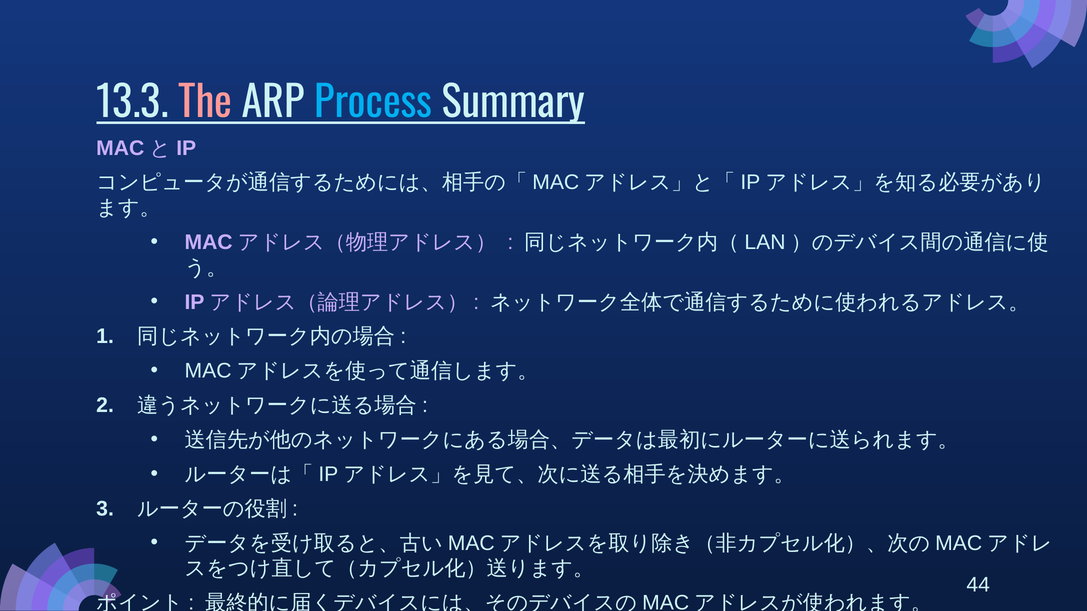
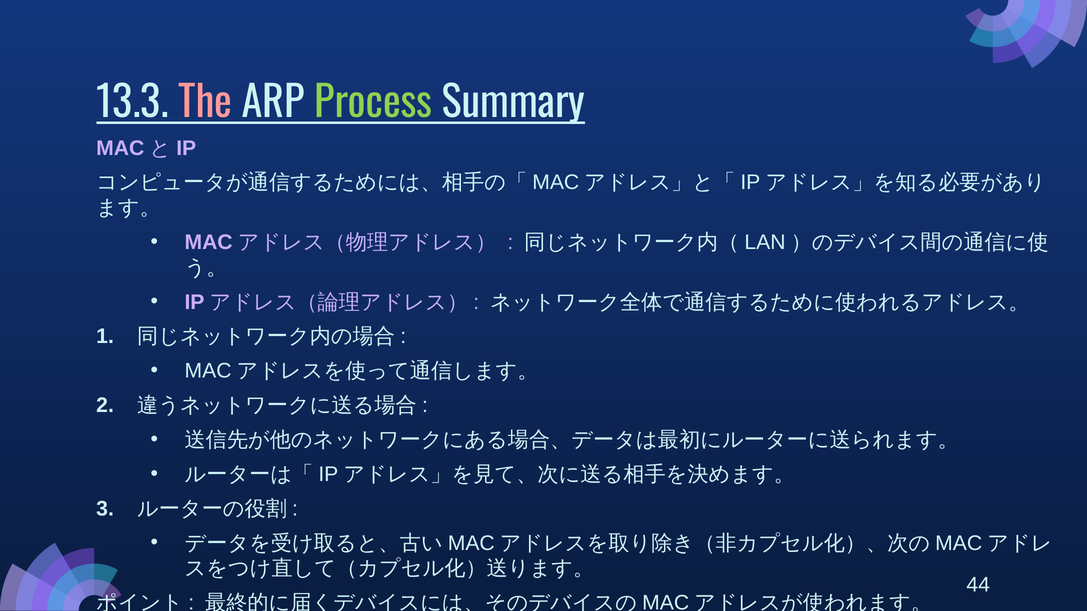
Process colour: light blue -> light green (373, 103)
